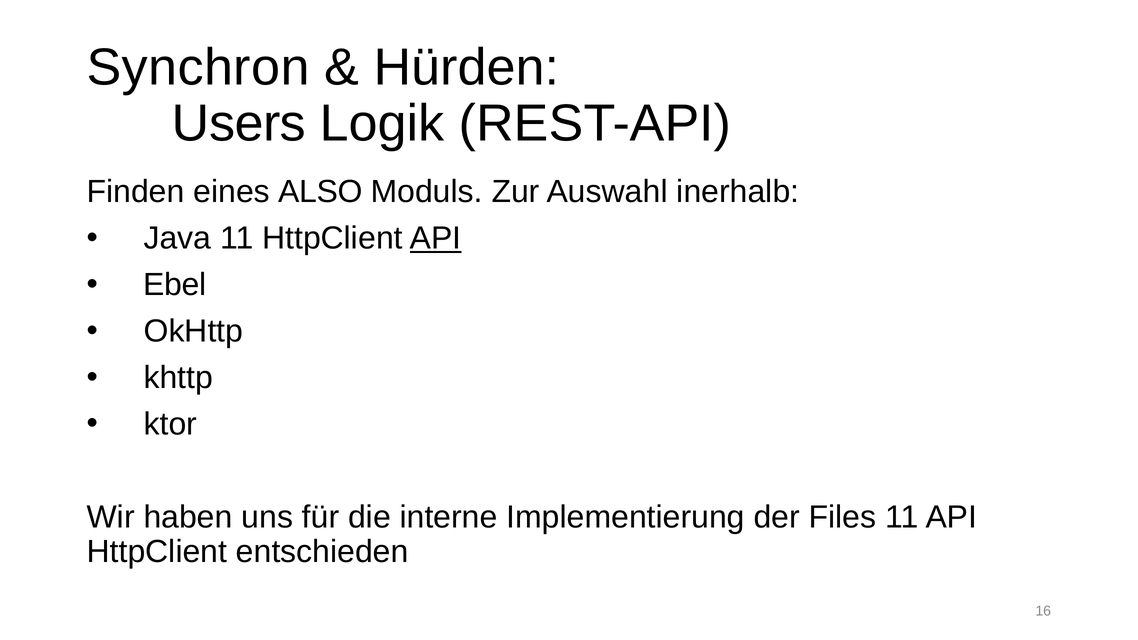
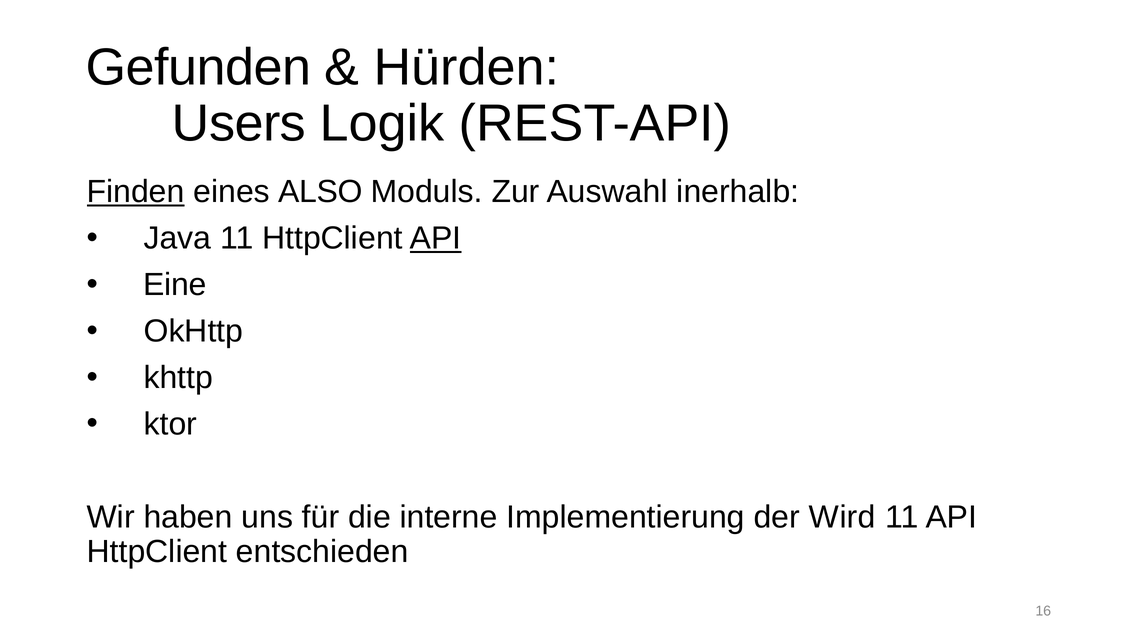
Synchron: Synchron -> Gefunden (199, 67)
Finden underline: none -> present (136, 192)
Ebel: Ebel -> Eine (175, 285)
Files: Files -> Wird (842, 517)
